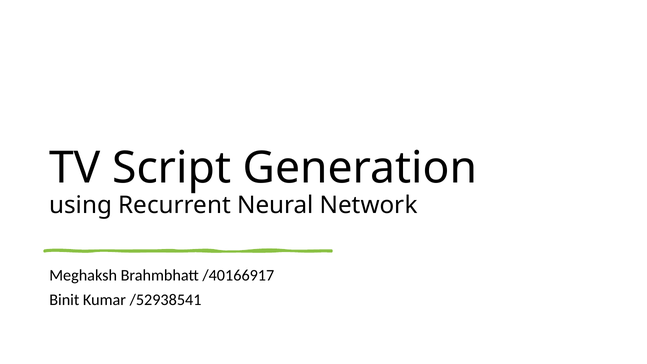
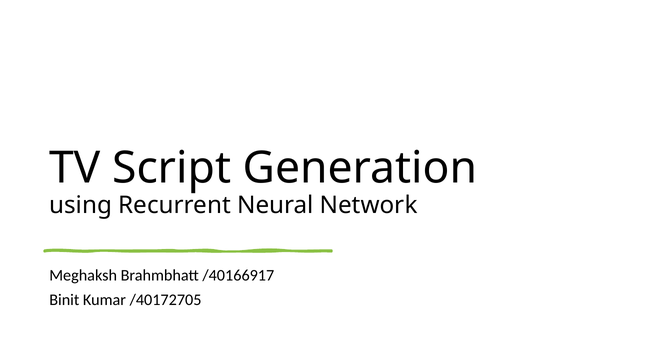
/52938541: /52938541 -> /40172705 (166, 300)
